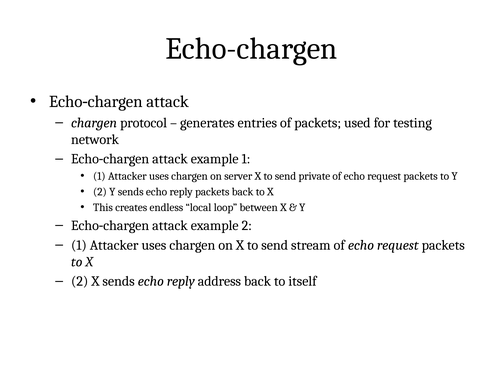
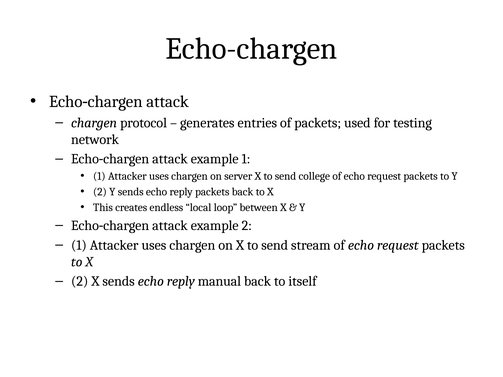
private: private -> college (314, 176)
address: address -> manual (219, 282)
